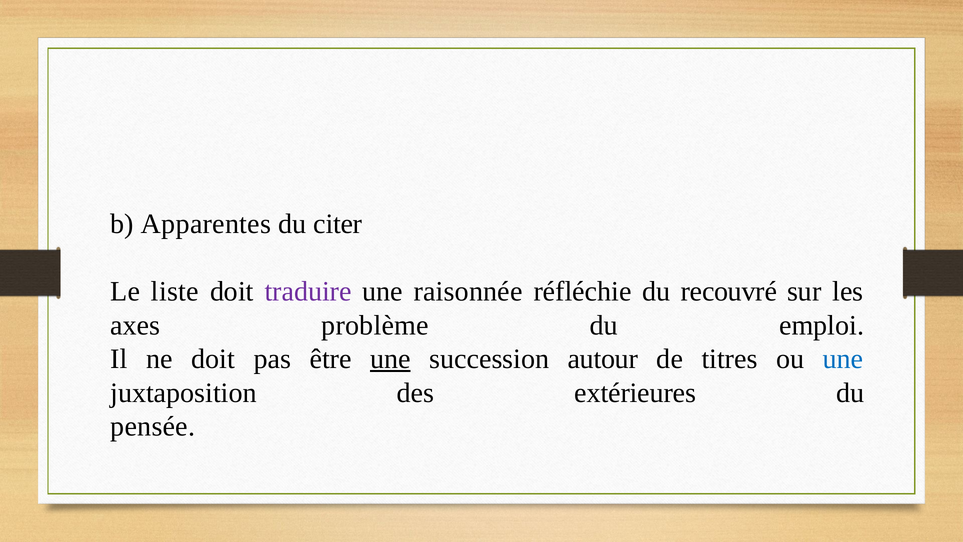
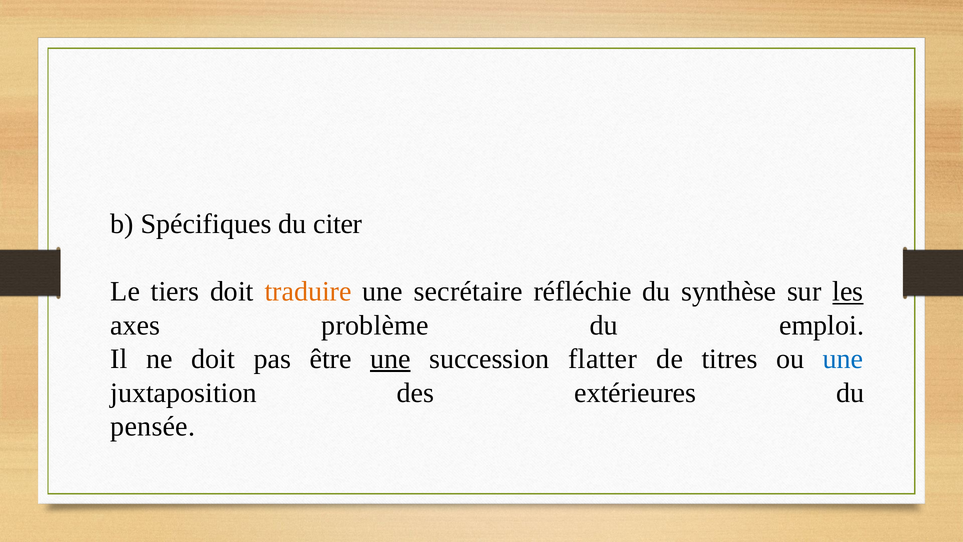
Apparentes: Apparentes -> Spécifiques (206, 224)
liste: liste -> tiers (175, 291)
traduire colour: purple -> orange (308, 291)
raisonnée: raisonnée -> secrétaire (468, 291)
recouvré: recouvré -> synthèse (729, 291)
les underline: none -> present (848, 291)
autour: autour -> flatter (603, 359)
